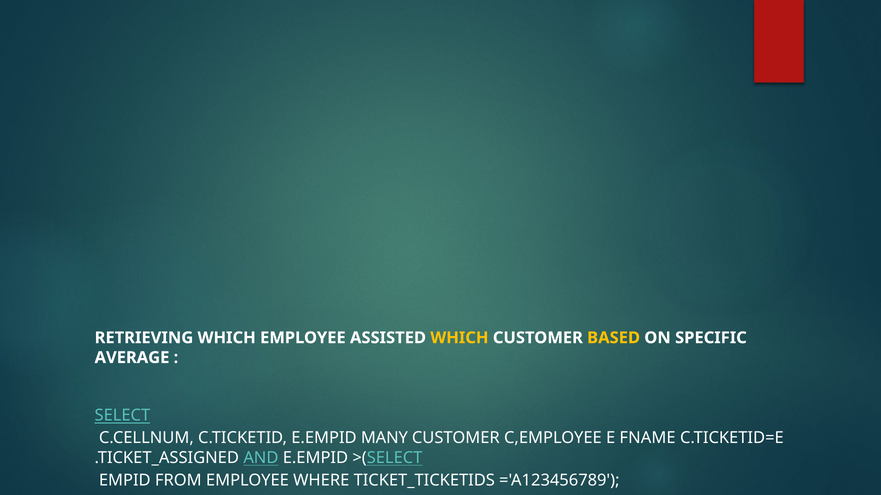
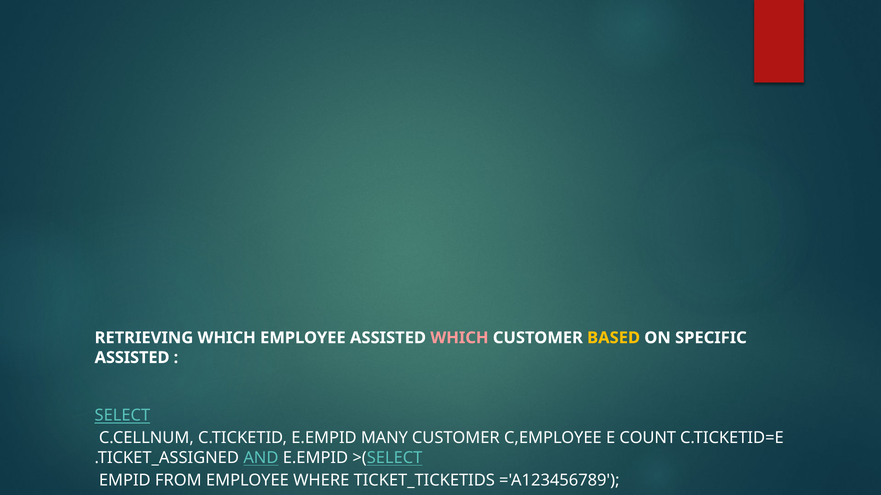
WHICH colour: yellow -> pink (459, 338)
AVERAGE: AVERAGE -> ASSISTED (132, 358)
FNAME: FNAME -> COUNT (648, 438)
